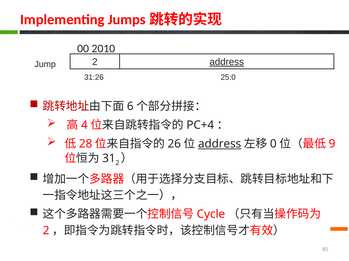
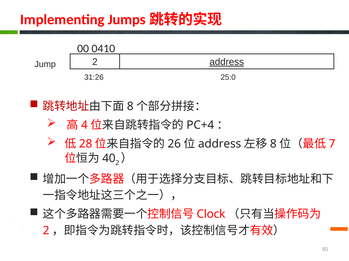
2010: 2010 -> 0410 (103, 49)
6: 6 -> 8 (130, 107)
address underline: present -> none (220, 144)
0: 0 -> 8 (273, 144)
9: 9 -> 7 (332, 144)
31: 31 -> 40 (109, 159)
Cycle: Cycle -> Clock (211, 215)
